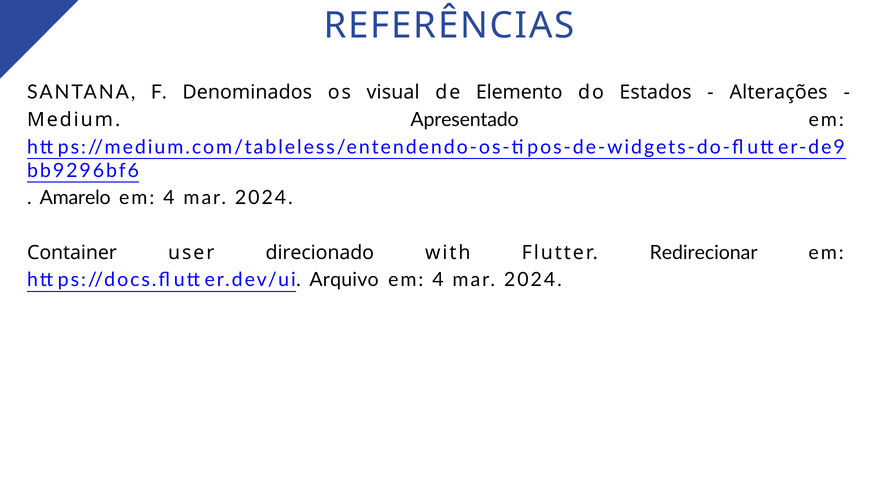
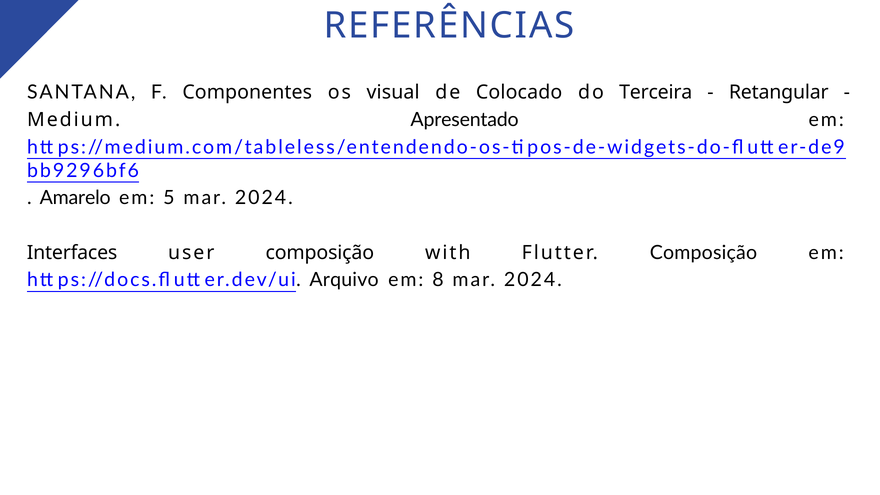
Denominados: Denominados -> Componentes (247, 92)
Elemento: Elemento -> Colocado (519, 92)
Estados: Estados -> Terceira (656, 92)
Alterações: Alterações -> Retangular (779, 92)
4: 4 -> 5 (169, 198)
Container: Container -> Interfaces (72, 253)
user direcionado: direcionado -> composição (320, 253)
Flutter Redirecionar: Redirecionar -> Composição (703, 253)
4: 4 -> 8 (438, 280)
